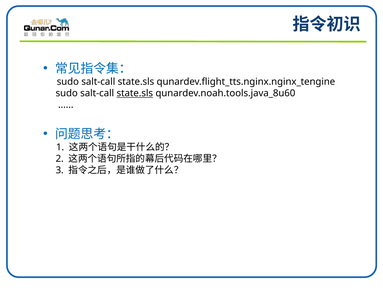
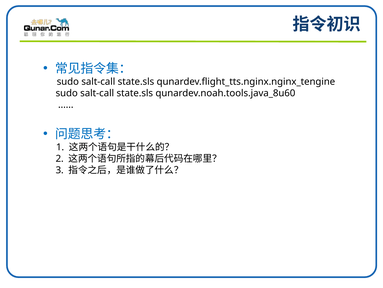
state.sls underline: present -> none (135, 93)
